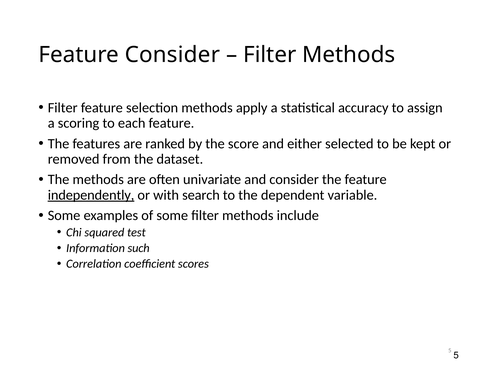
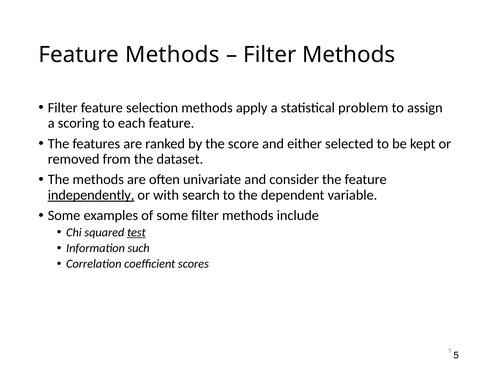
Feature Consider: Consider -> Methods (172, 55)
accuracy: accuracy -> problem (363, 108)
test underline: none -> present (136, 233)
